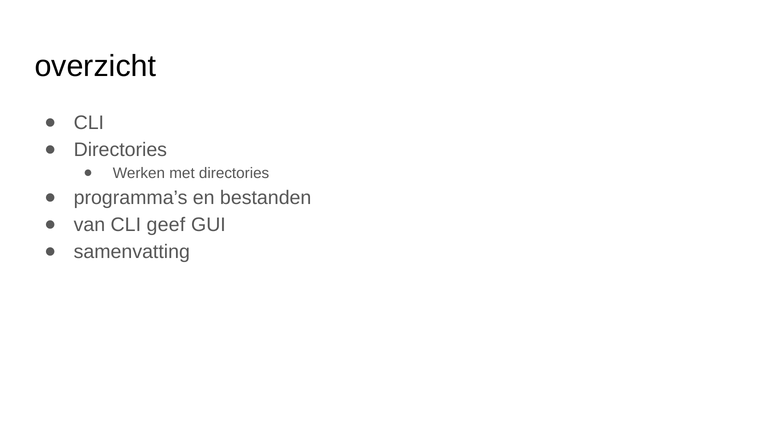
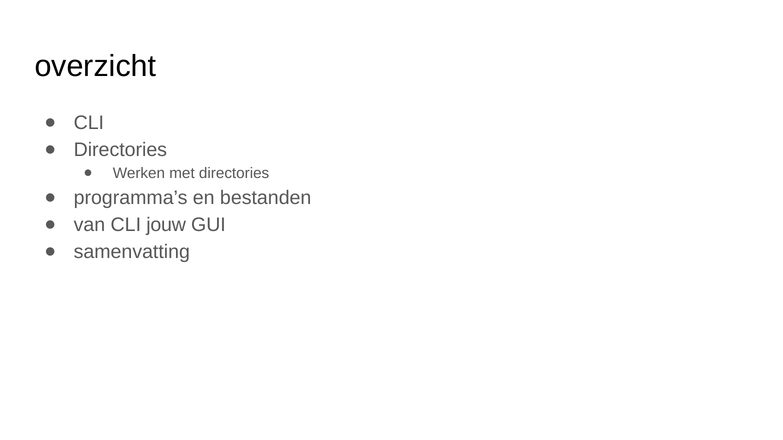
geef: geef -> jouw (166, 225)
